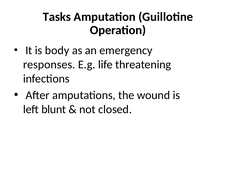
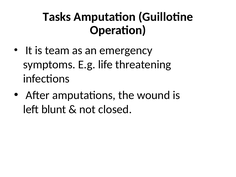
body: body -> team (57, 50)
responses: responses -> symptoms (49, 65)
